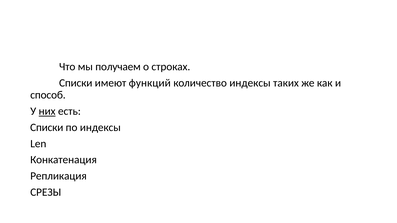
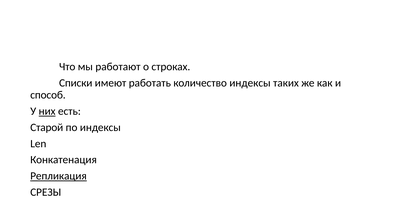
получаем: получаем -> работают (118, 67)
функций: функций -> работать (150, 83)
Списки: Списки -> Старой (47, 128)
Репликация underline: none -> present (58, 176)
